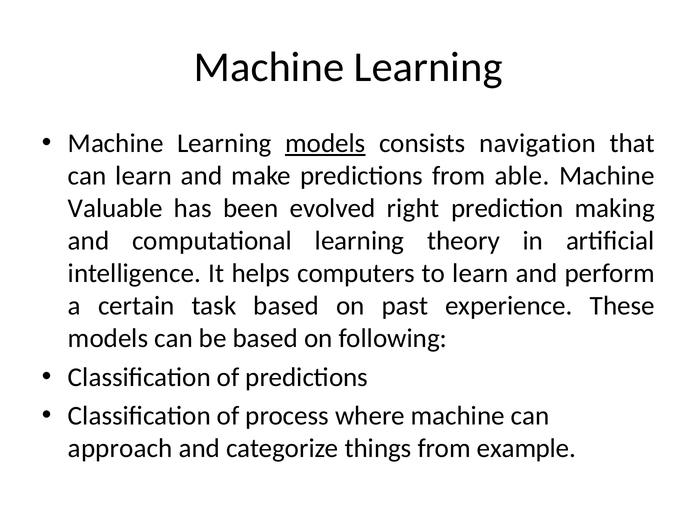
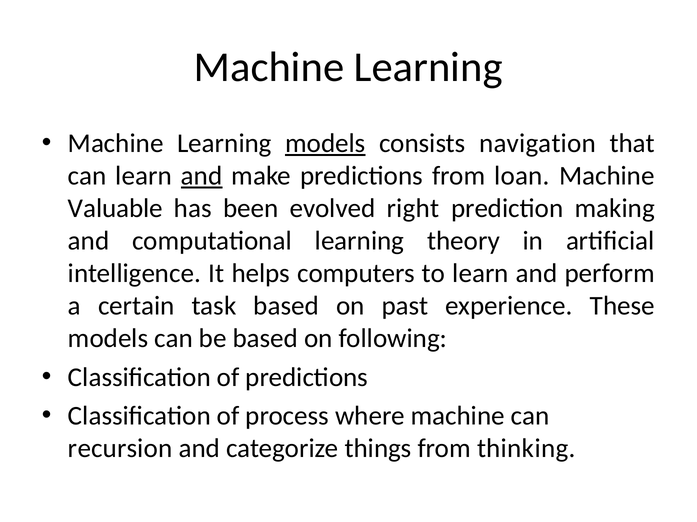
and underline: none -> present (202, 176)
able: able -> loan (522, 176)
approach: approach -> recursion (120, 449)
example: example -> thinking (526, 449)
